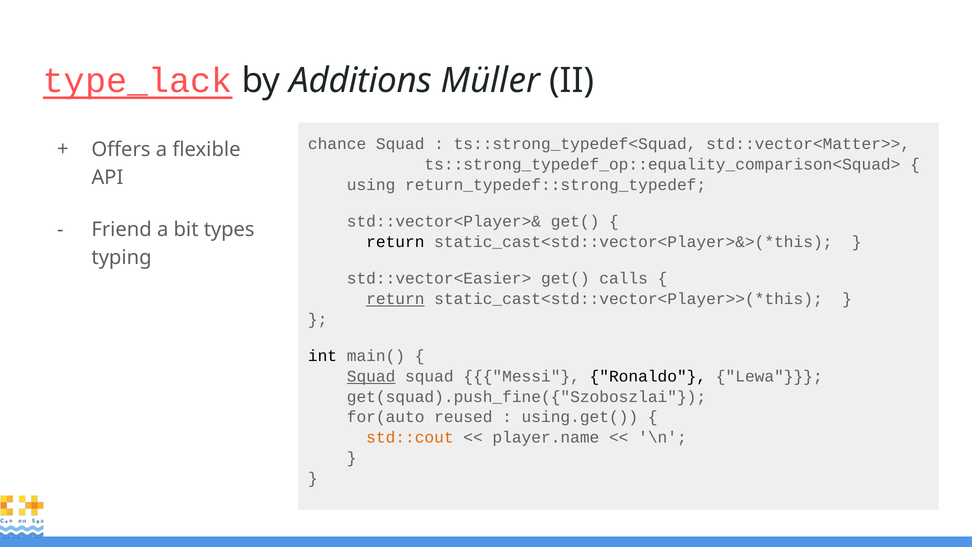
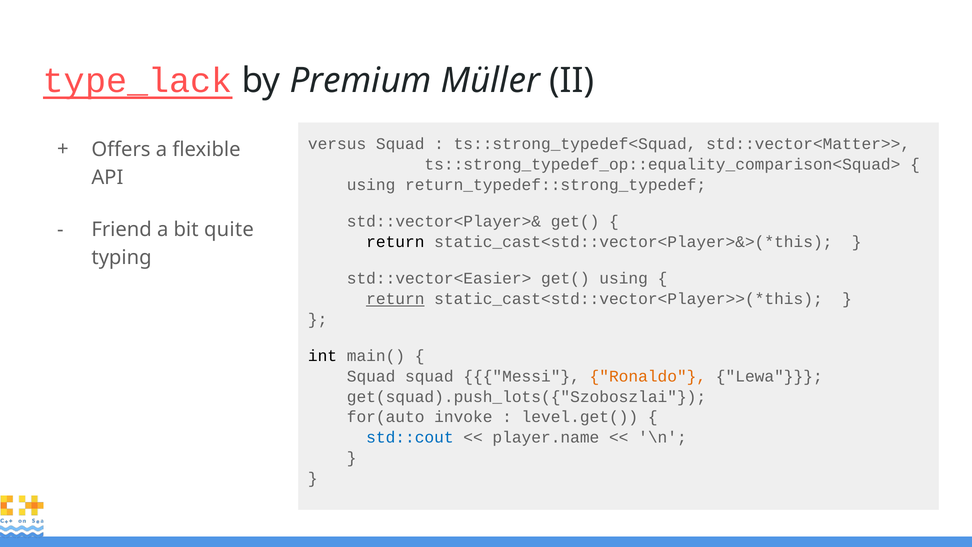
Additions: Additions -> Premium (361, 81)
chance: chance -> versus (337, 144)
types: types -> quite (229, 230)
get( calls: calls -> using (624, 278)
Squad underline: present -> none (371, 376)
Ronaldo colour: black -> orange (648, 376)
get(squad).push_fine({"Szoboszlai: get(squad).push_fine({"Szoboszlai -> get(squad).push_lots({"Szoboszlai (526, 397)
reused: reused -> invoke (463, 417)
using.get(: using.get( -> level.get( (580, 417)
std::cout colour: orange -> blue (410, 437)
